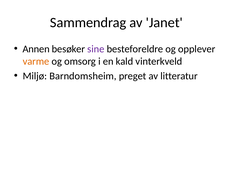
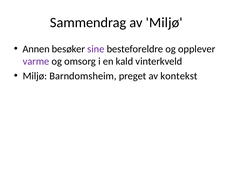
av Janet: Janet -> Miljø (164, 23)
varme colour: orange -> purple (36, 61)
litteratur: litteratur -> kontekst (179, 76)
